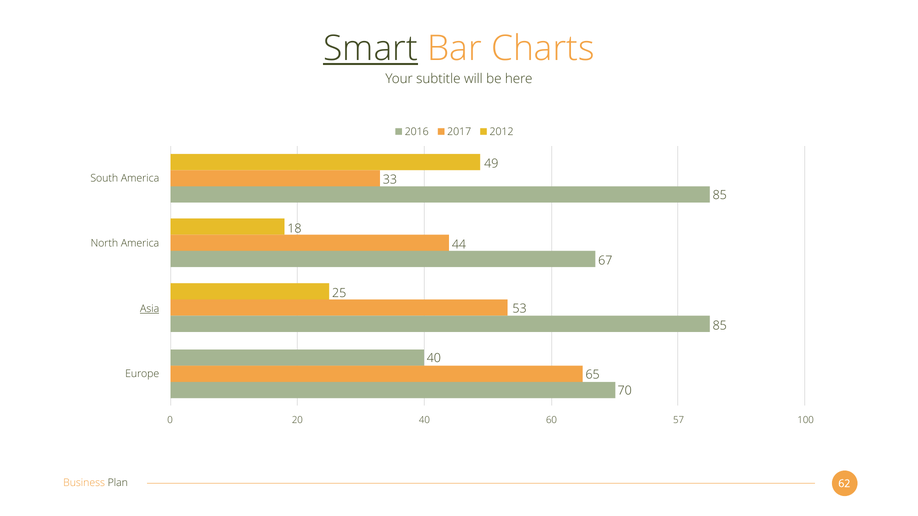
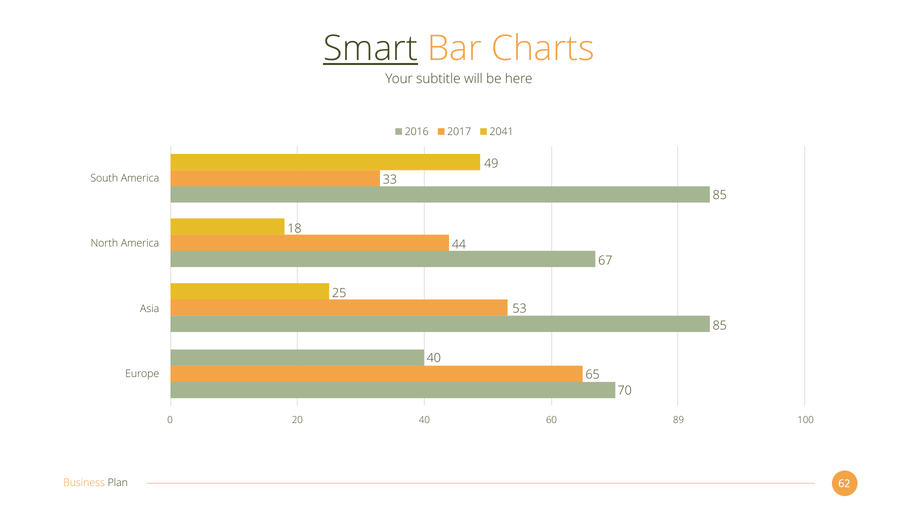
2012: 2012 -> 2041 (502, 132)
Asia underline: present -> none (150, 309)
57: 57 -> 89 (679, 420)
